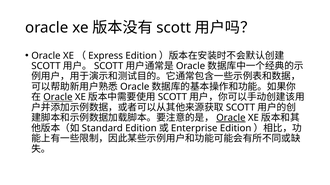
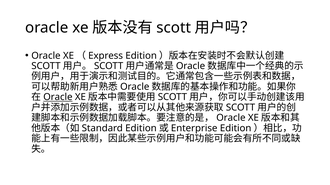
Oracle underline: present -> none (231, 118)
